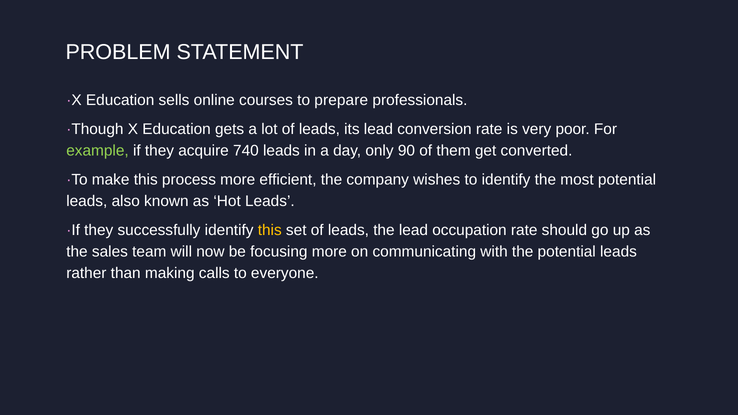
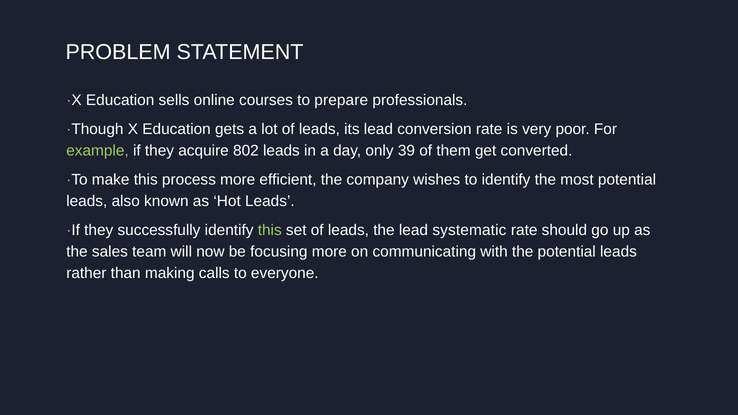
740: 740 -> 802 (246, 151)
90: 90 -> 39 (406, 151)
this colour: yellow -> light green (270, 230)
occupation: occupation -> systematic (469, 230)
